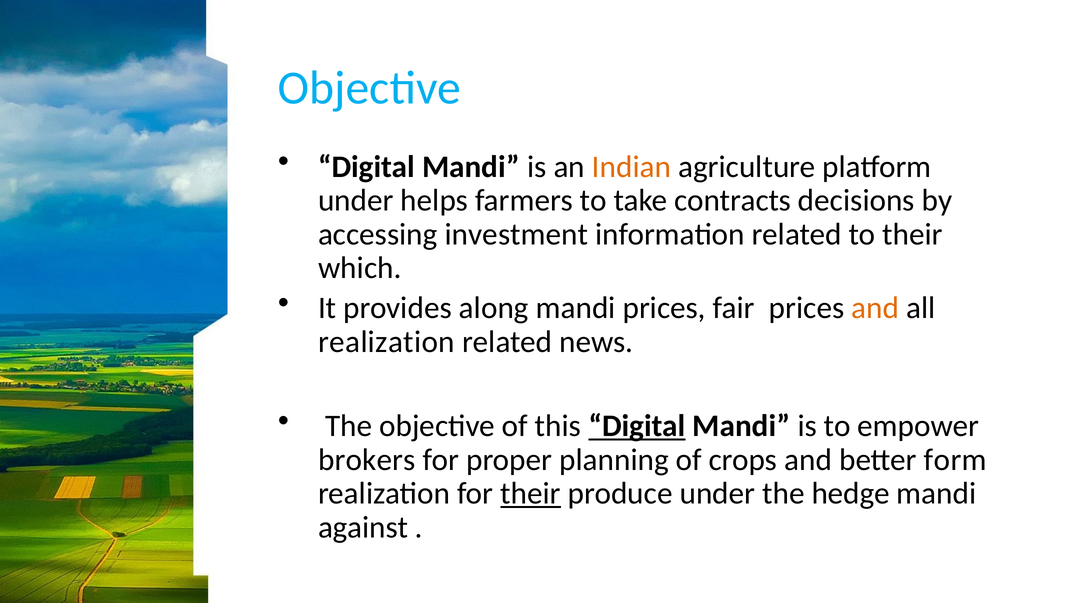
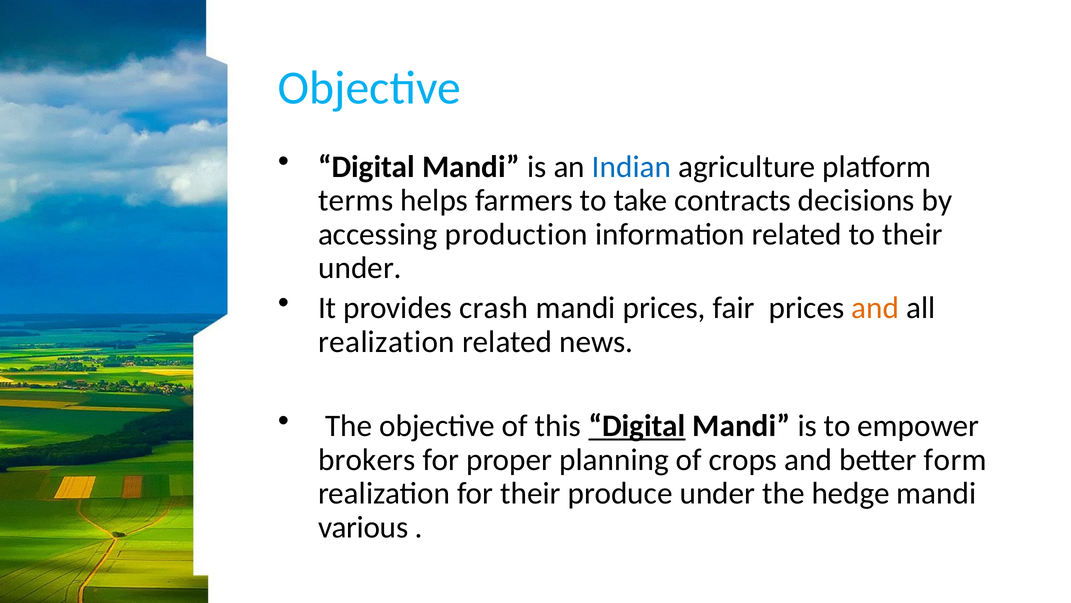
Indian colour: orange -> blue (631, 167)
under: under -> terms (356, 200)
investment: investment -> production (516, 234)
which: which -> under (360, 268)
along: along -> crash (494, 308)
their underline: present -> none (531, 493)
against: against -> various (363, 527)
